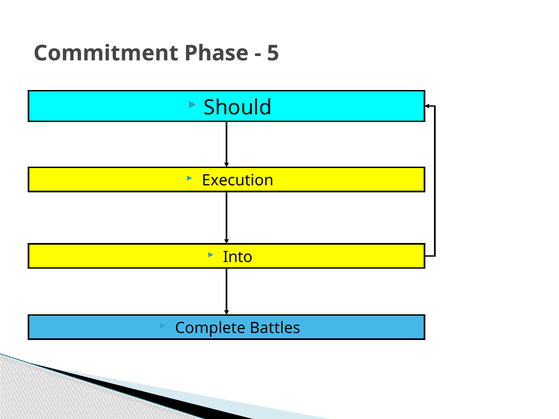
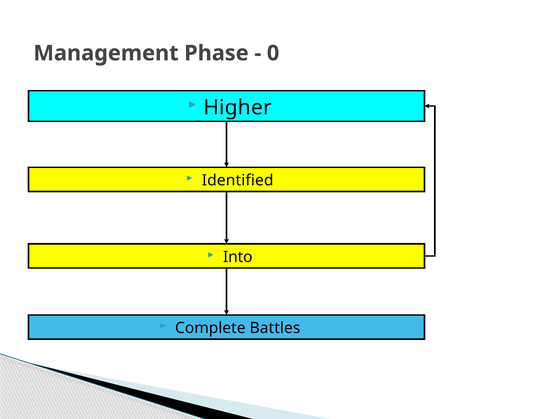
Commitment: Commitment -> Management (106, 53)
5: 5 -> 0 (273, 53)
Should: Should -> Higher (238, 108)
Execution: Execution -> Identified (238, 181)
